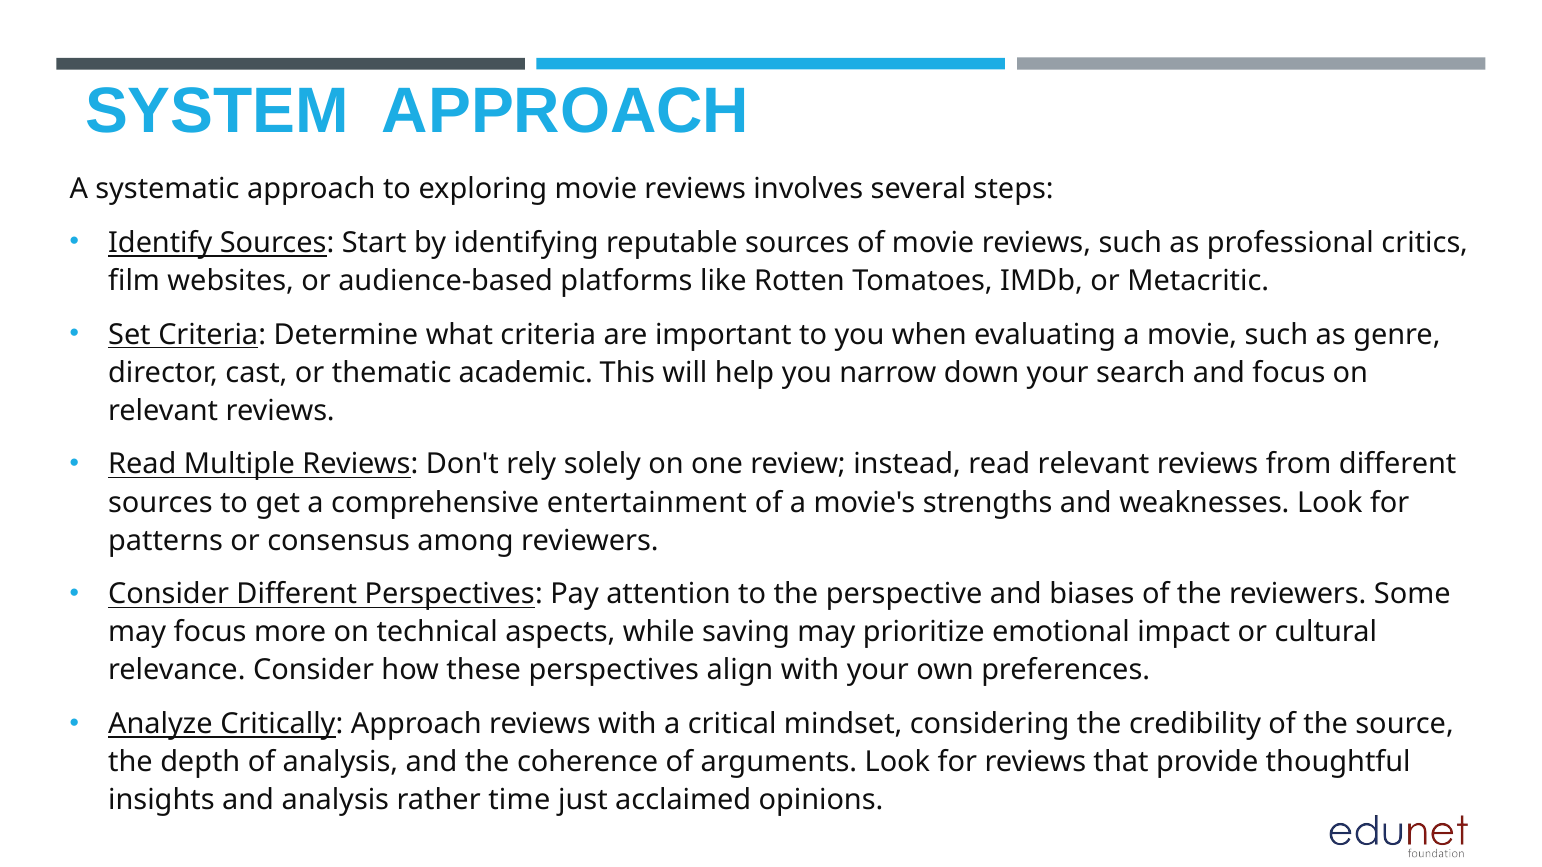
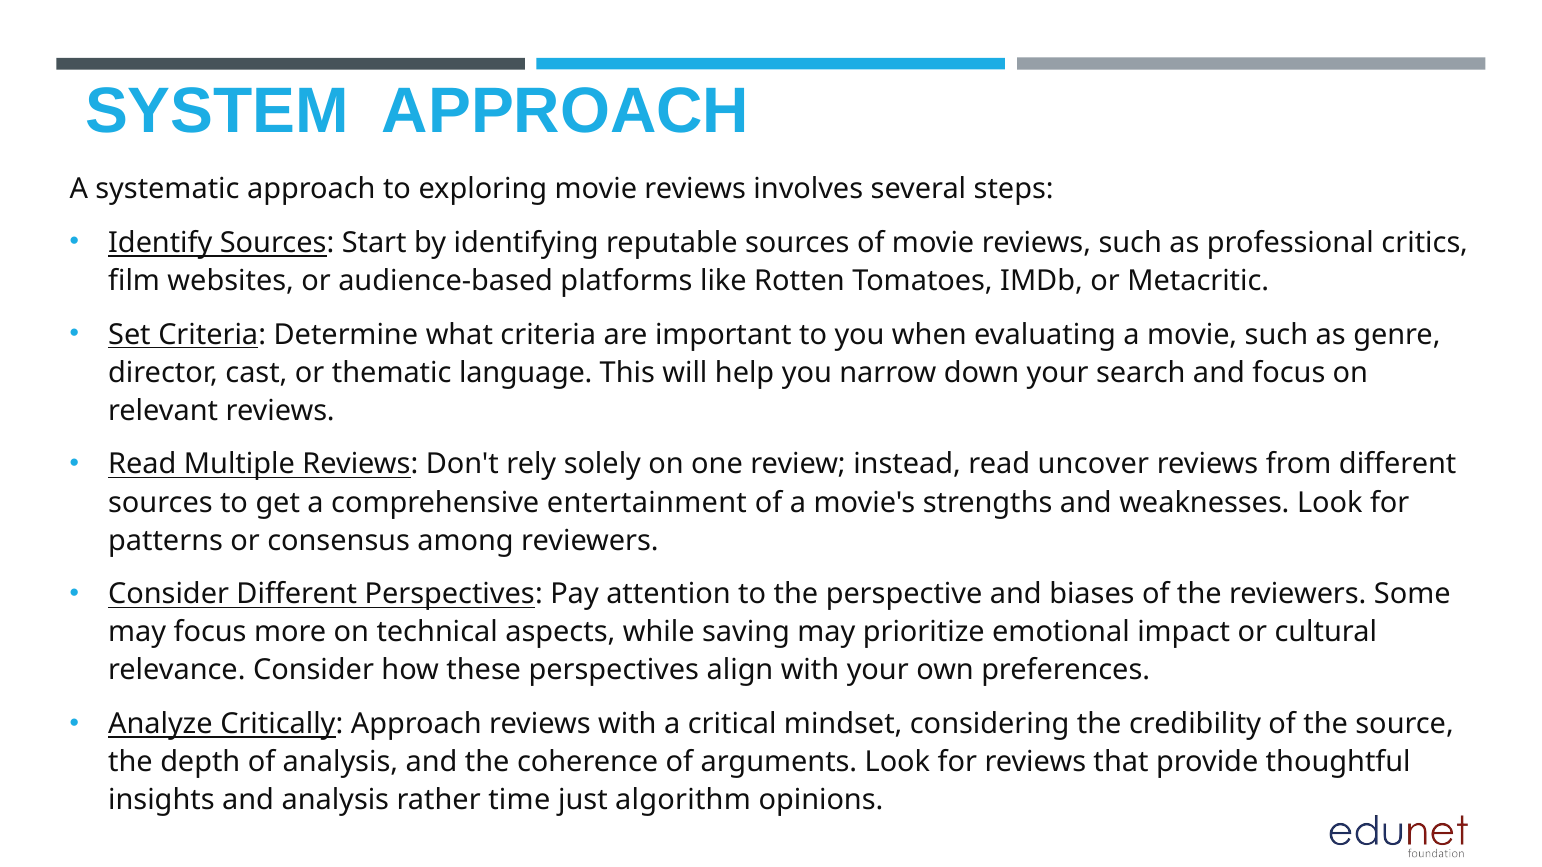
academic: academic -> language (526, 373)
read relevant: relevant -> uncover (1093, 465)
acclaimed: acclaimed -> algorithm (683, 801)
